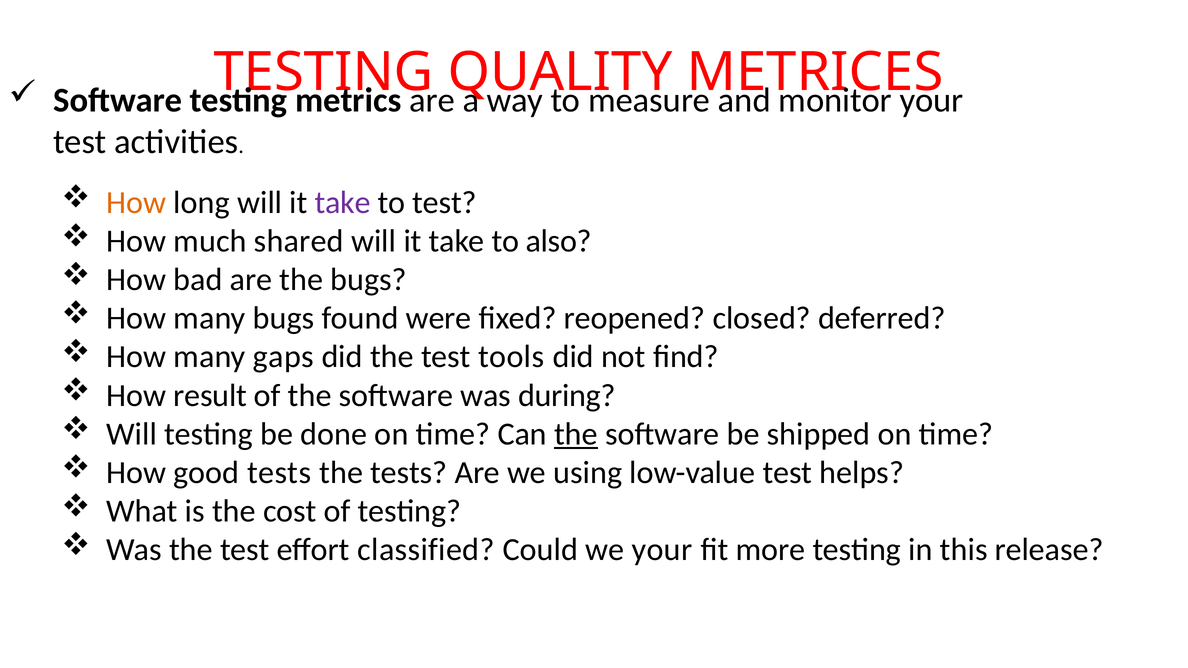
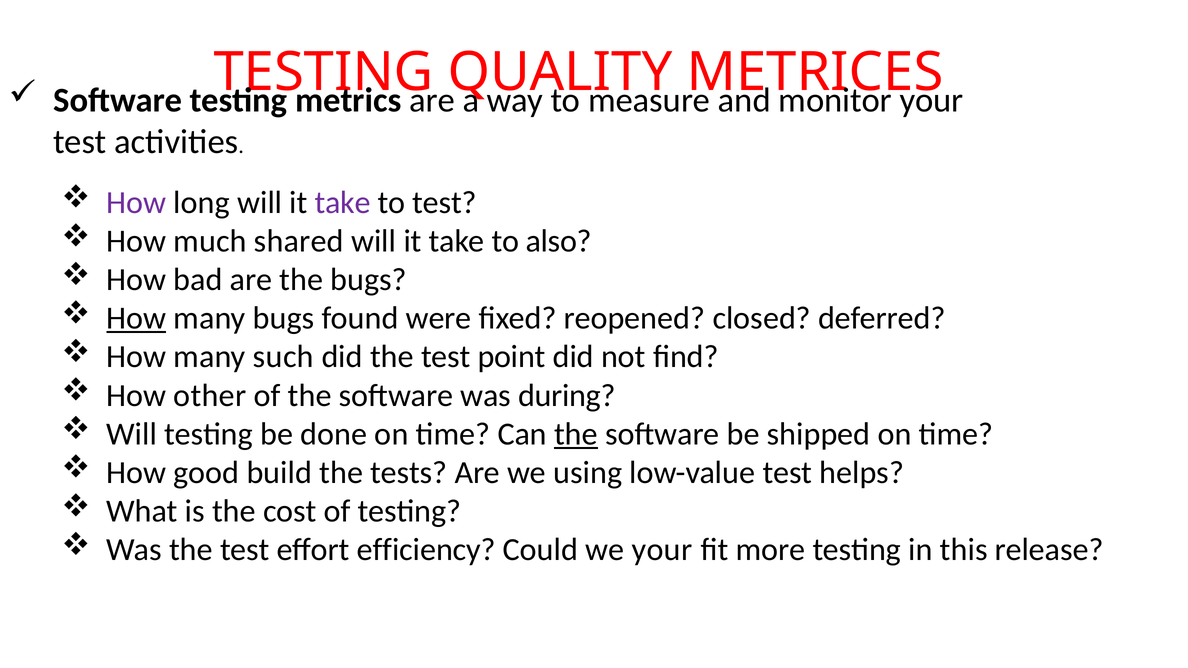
How colour: orange -> purple (136, 203)
How underline: none -> present (136, 318)
gaps: gaps -> such (283, 357)
tools: tools -> point (512, 357)
result: result -> other (210, 396)
good tests: tests -> build (279, 473)
classified: classified -> efficiency (426, 550)
